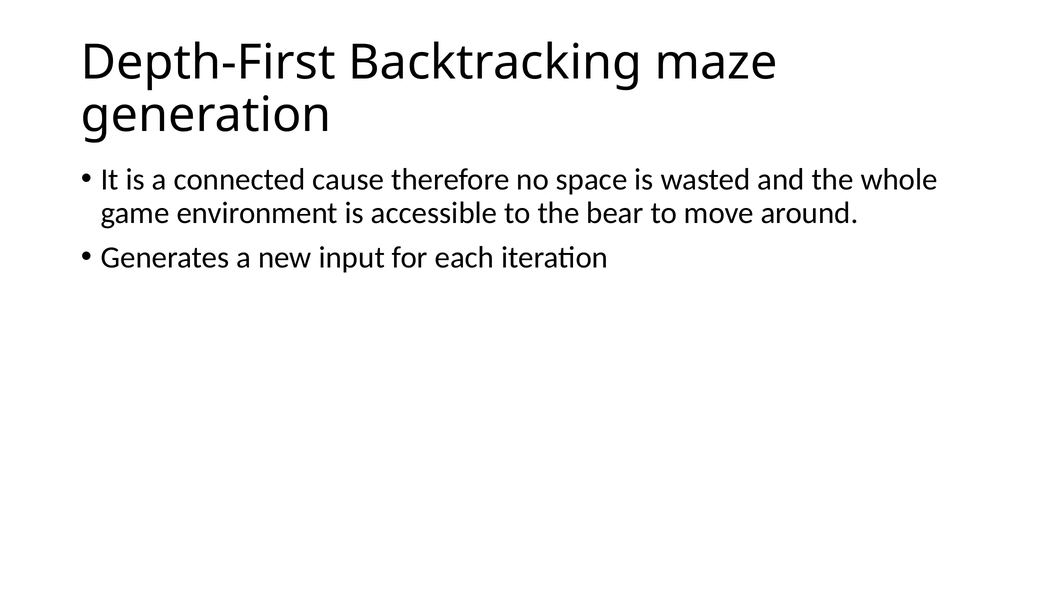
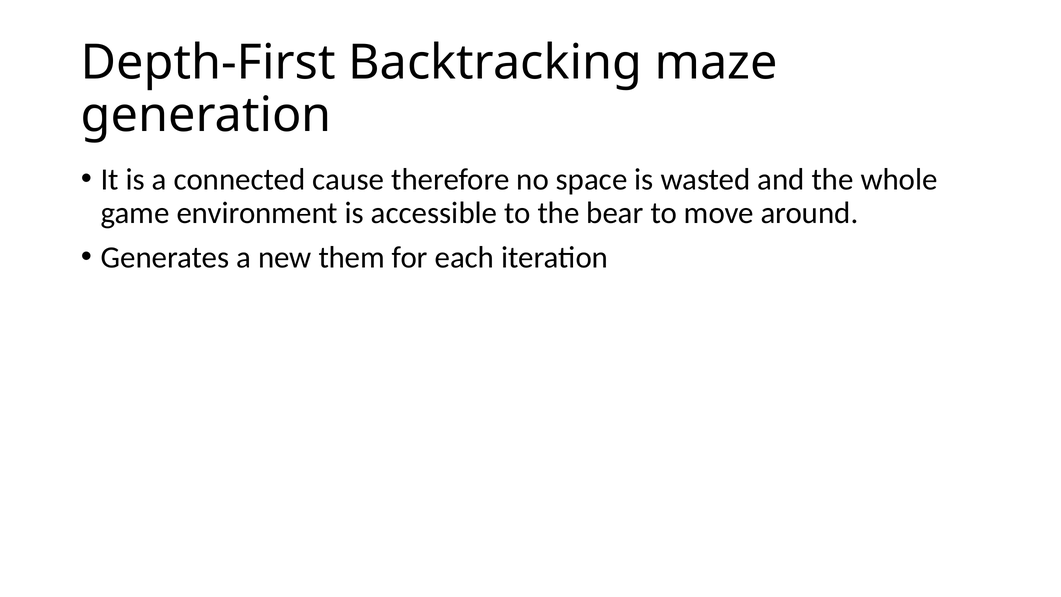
input: input -> them (352, 257)
